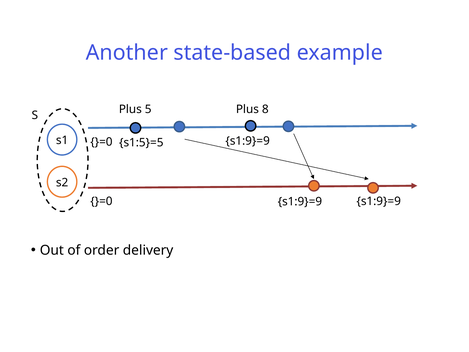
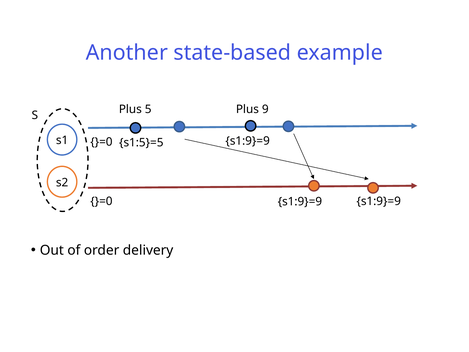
8: 8 -> 9 (265, 109)
